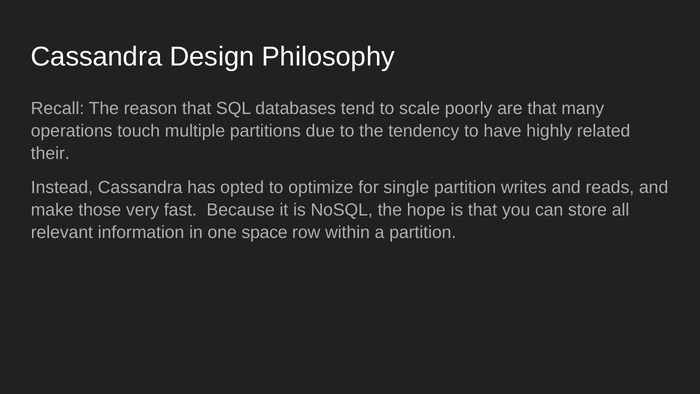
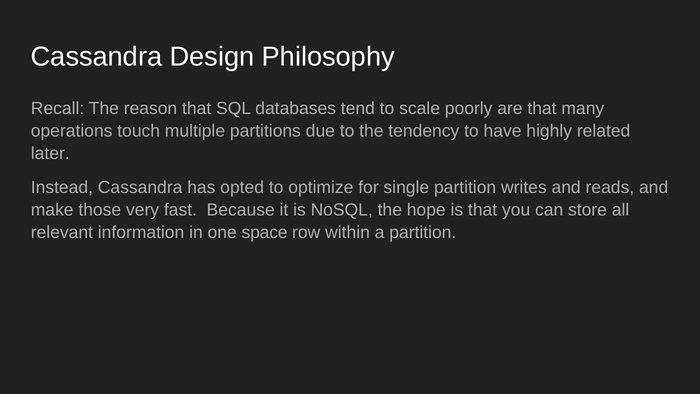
their: their -> later (50, 153)
